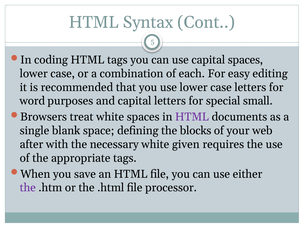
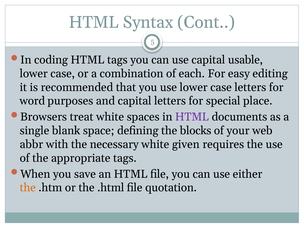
capital spaces: spaces -> usable (245, 60)
small: small -> place (258, 101)
after: after -> abbr (31, 144)
the colour: purple -> orange (28, 188)
processor: processor -> quotation (171, 188)
